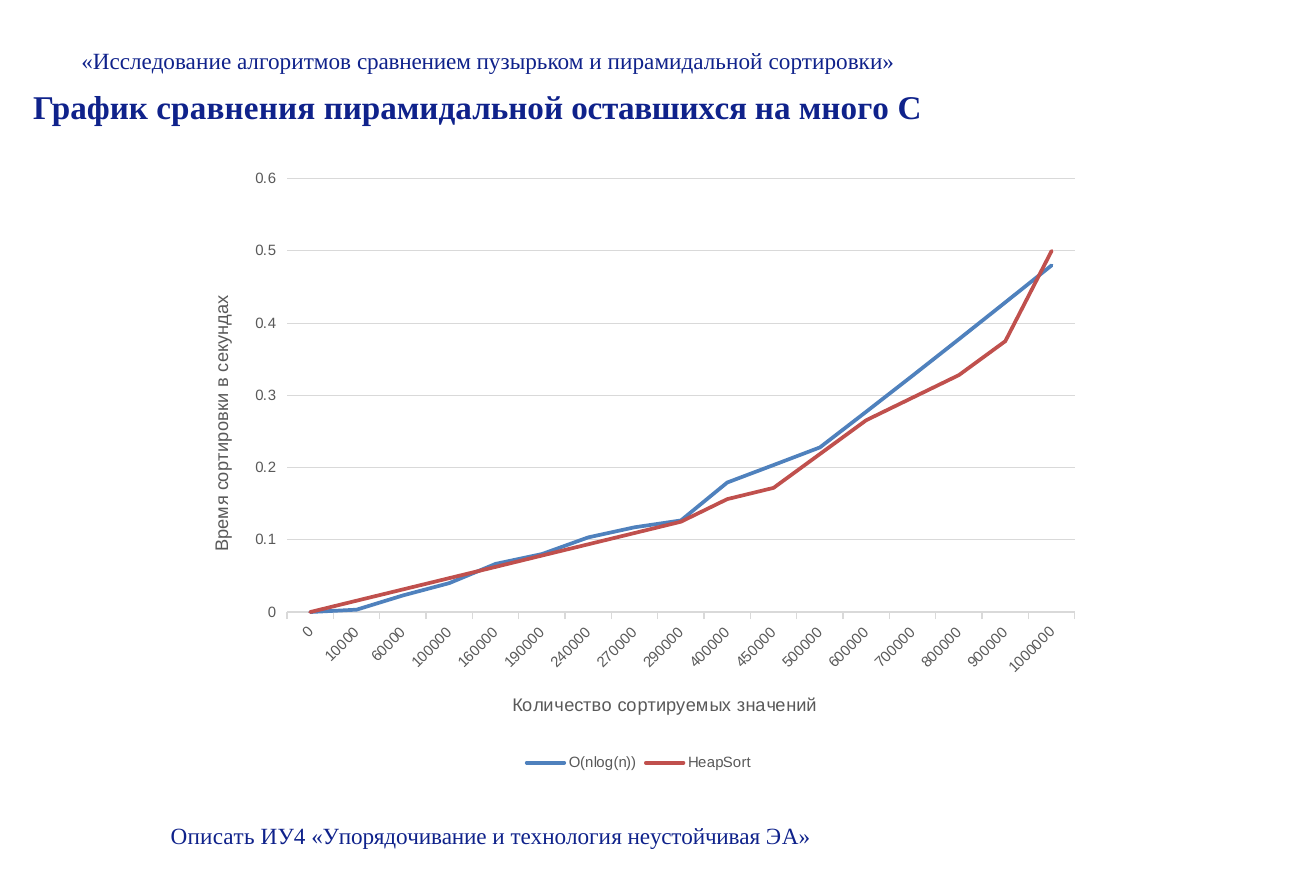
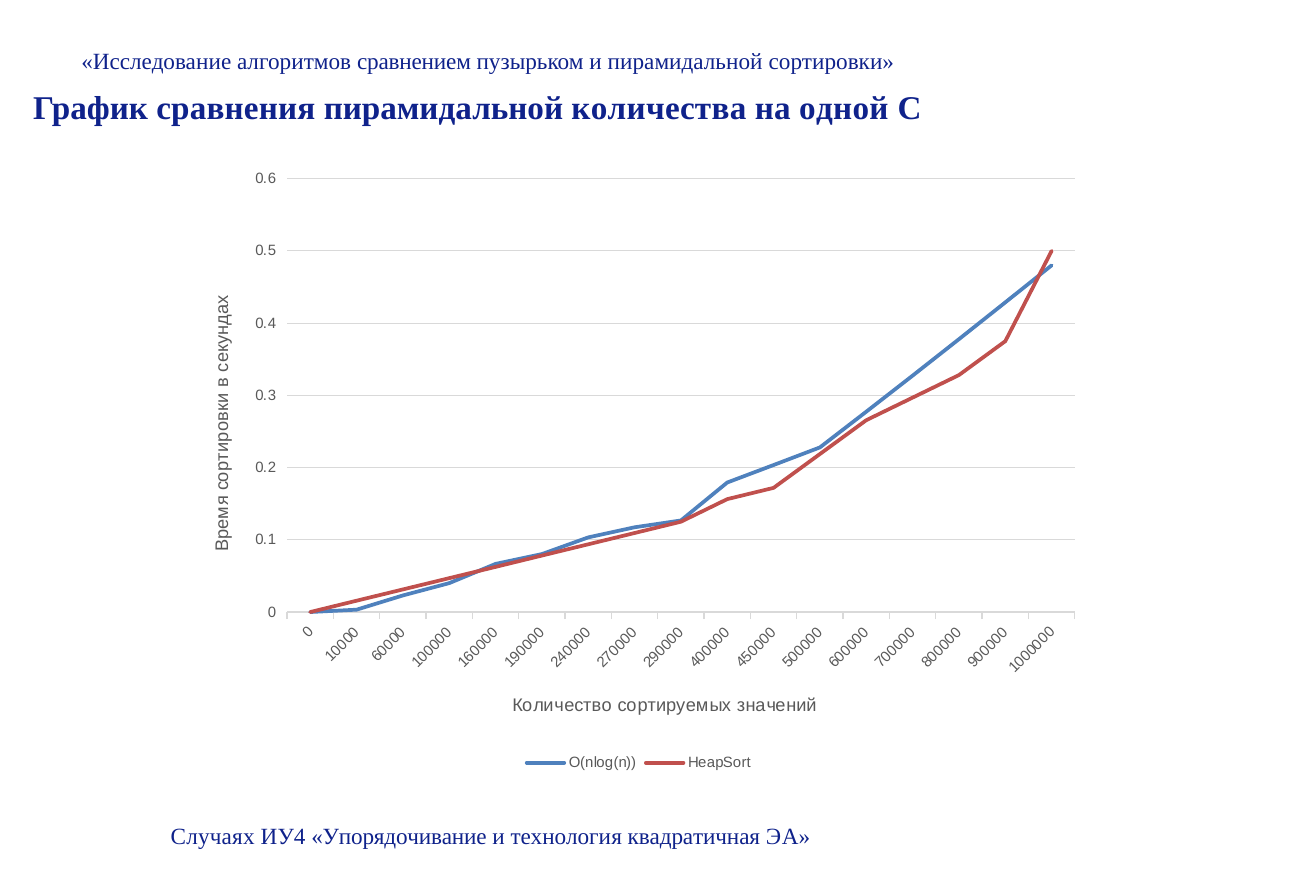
оставшихся: оставшихся -> количества (659, 108)
много: много -> одной (844, 108)
Описать: Описать -> Случаях (213, 836)
неустойчивая: неустойчивая -> квадратичная (694, 836)
